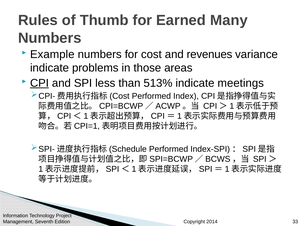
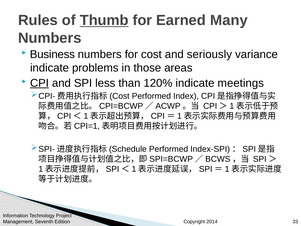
Thumb underline: none -> present (104, 20)
Example: Example -> Business (52, 54)
revenues: revenues -> seriously (209, 54)
513%: 513% -> 120% (158, 83)
